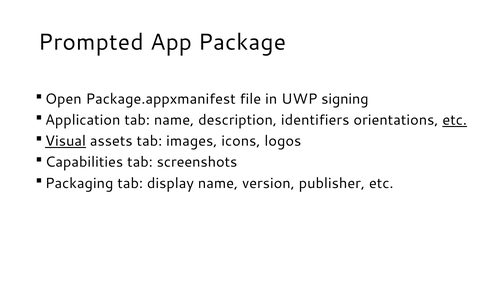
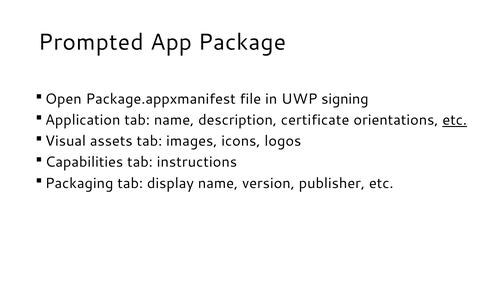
identifiers: identifiers -> certificate (315, 120)
Visual underline: present -> none (66, 141)
screenshots: screenshots -> instructions (197, 162)
